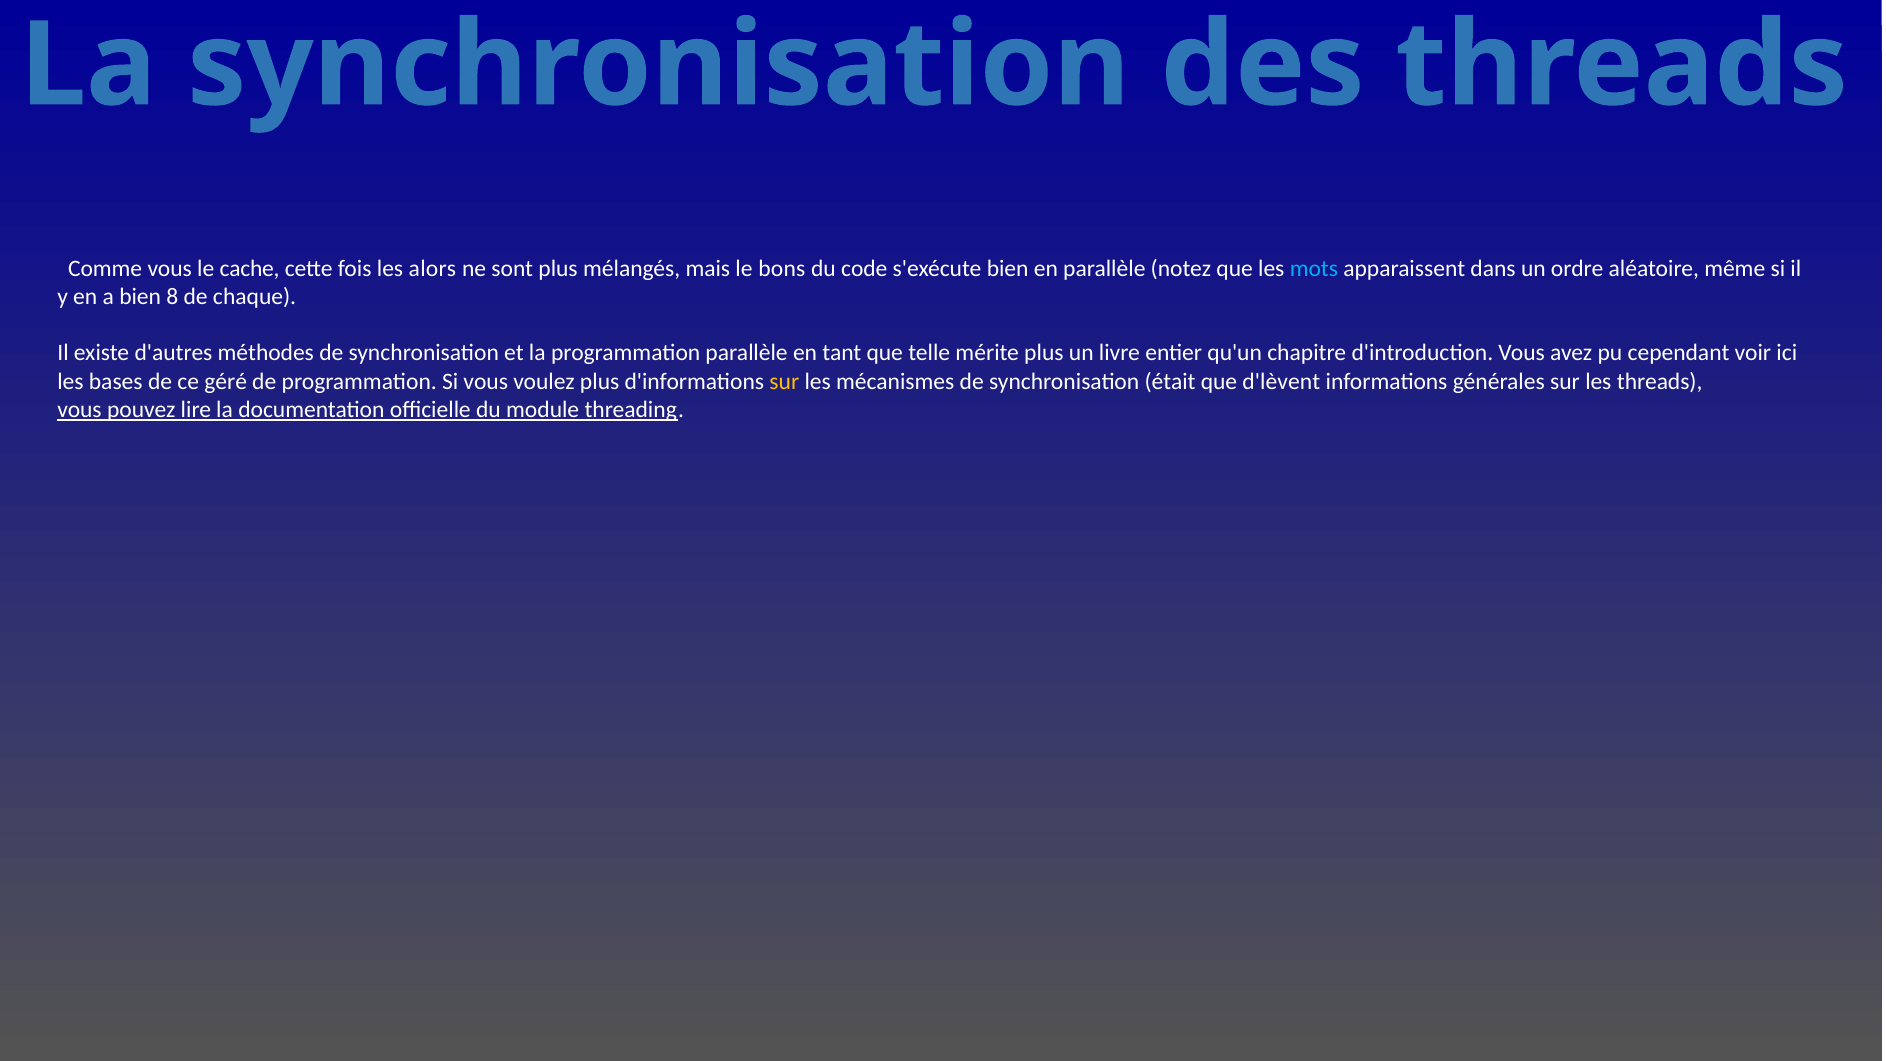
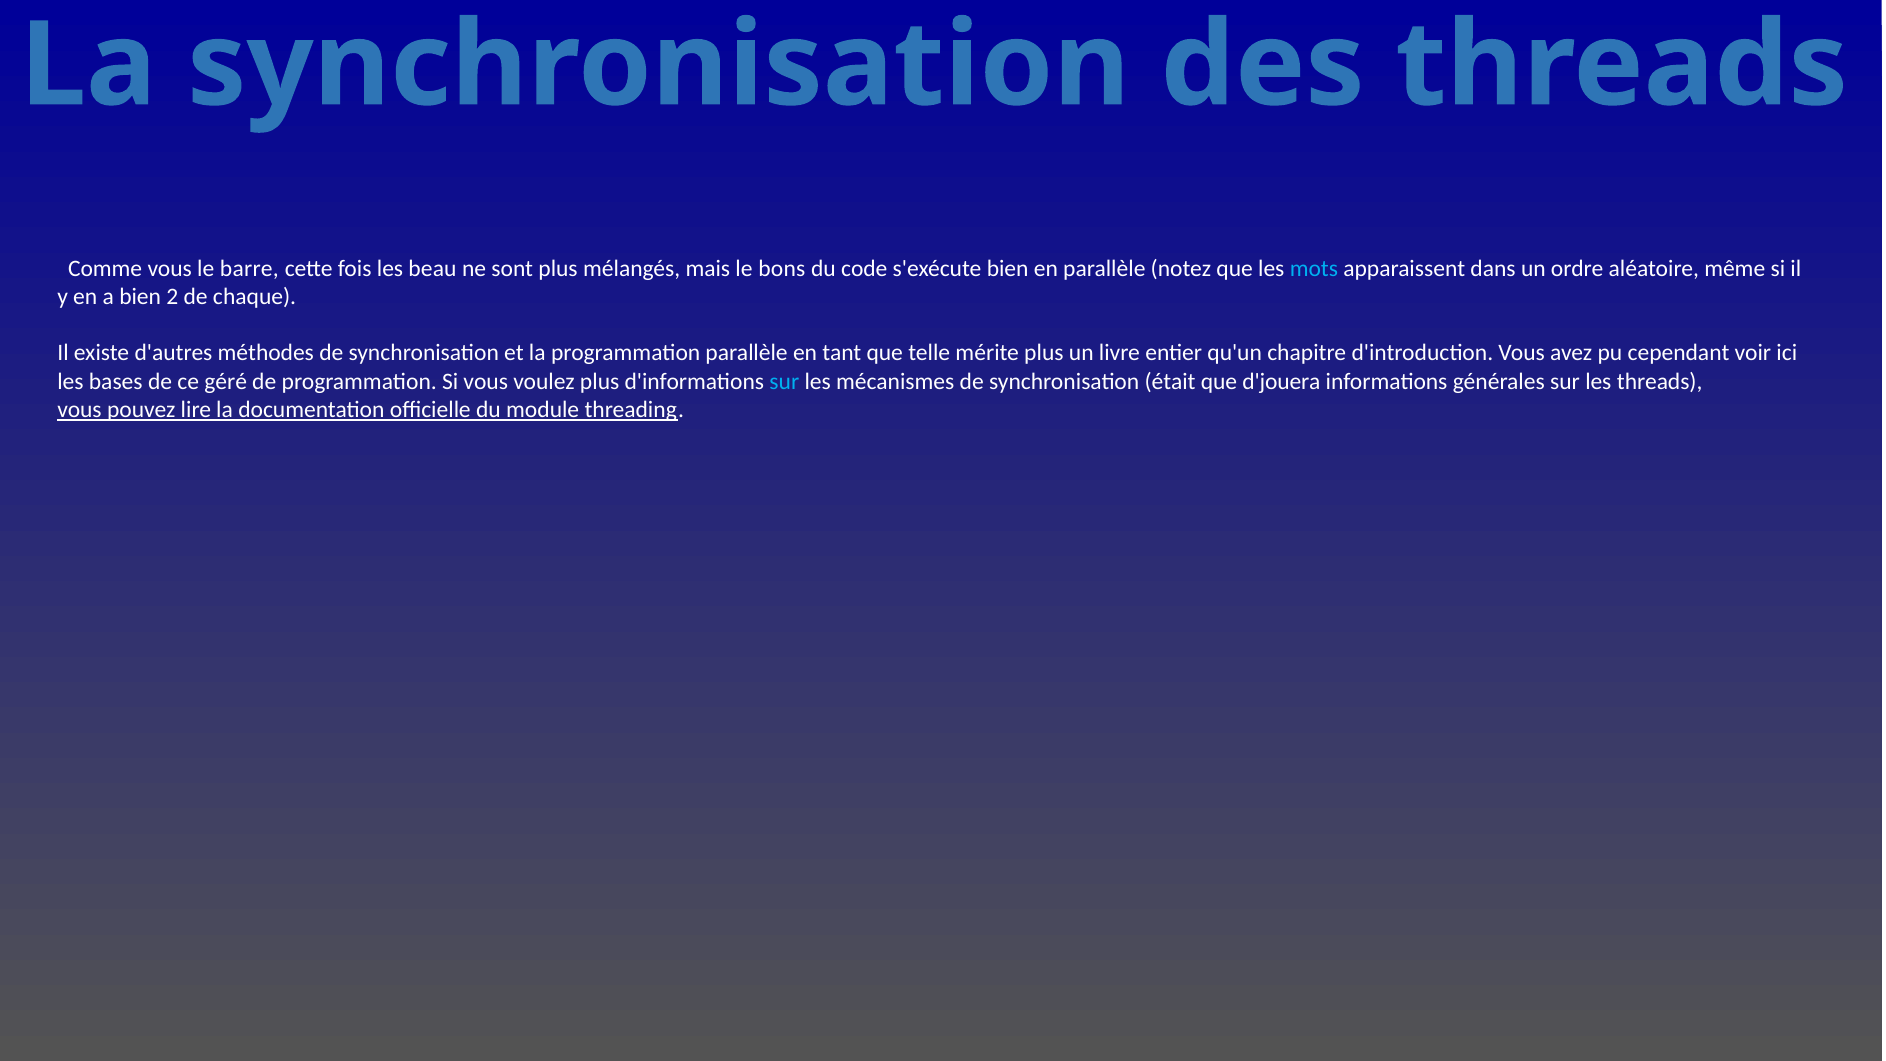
cache: cache -> barre (249, 268)
alors: alors -> beau (433, 268)
8: 8 -> 2 (172, 297)
sur colour: yellow -> light blue (784, 381)
d'lèvent: d'lèvent -> d'jouera (1281, 381)
